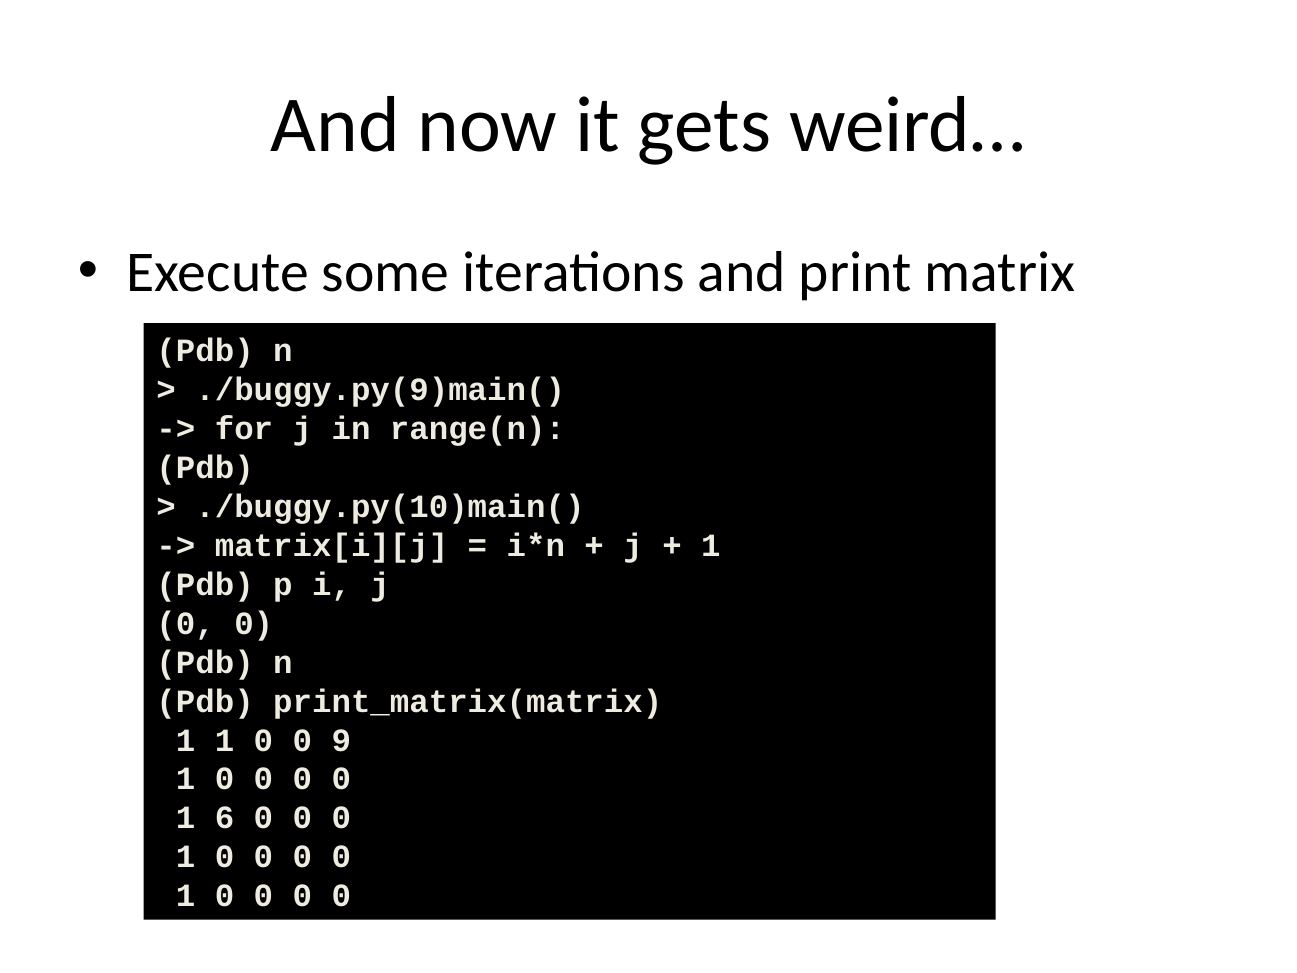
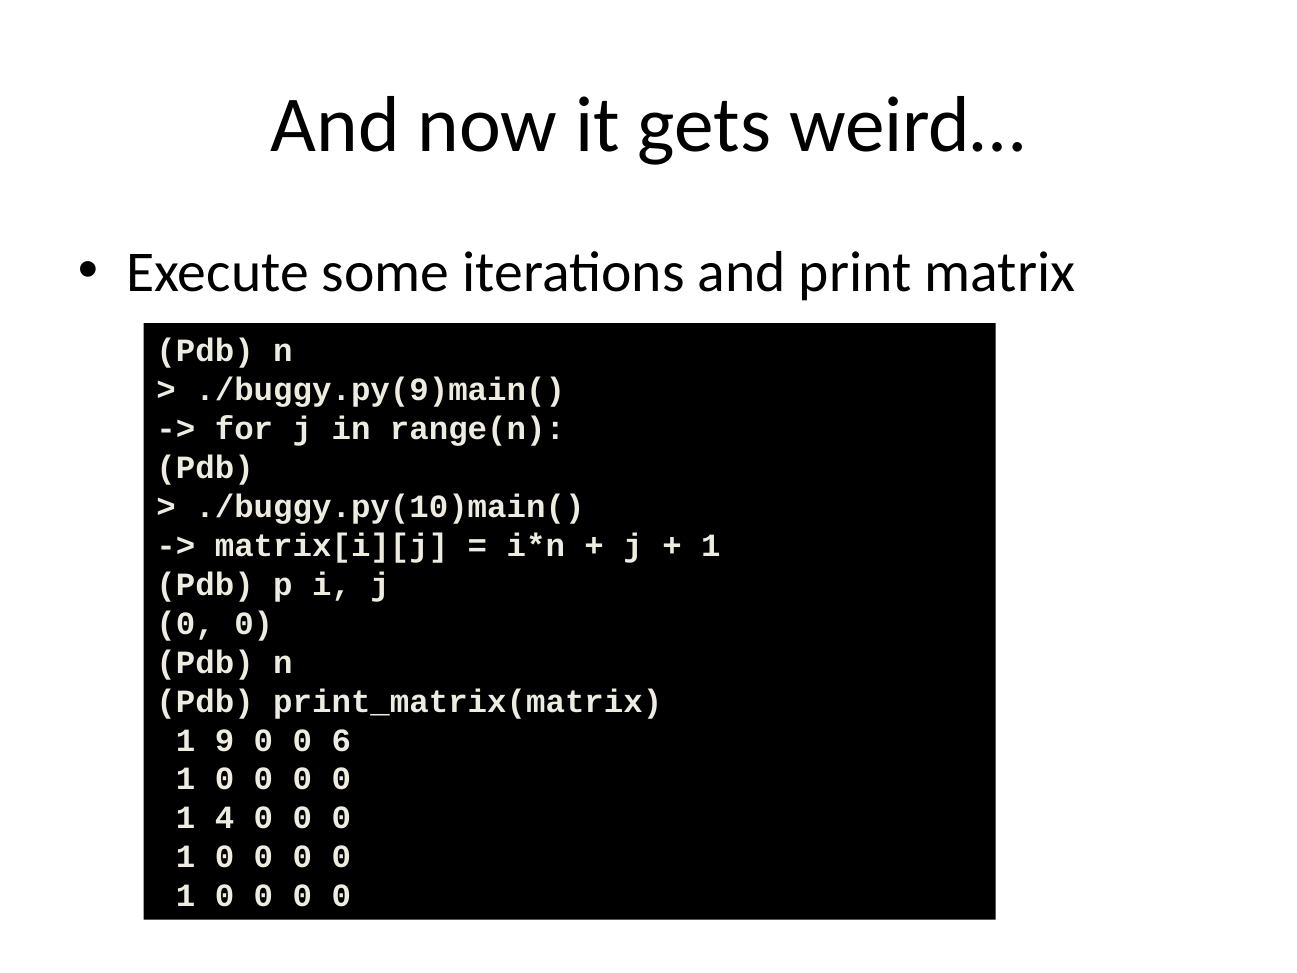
1 1: 1 -> 9 (225, 740)
9: 9 -> 6 (341, 740)
6: 6 -> 4 (225, 818)
